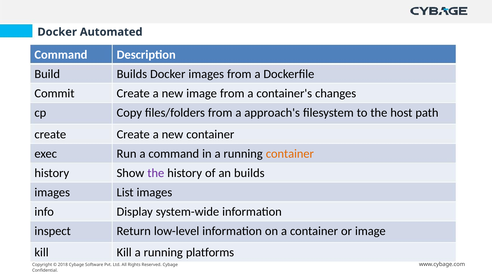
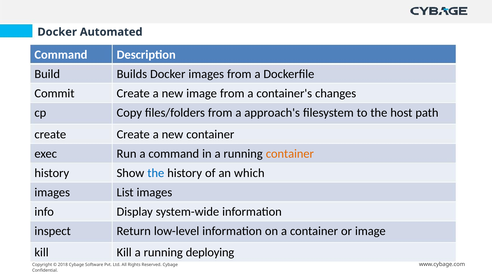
the colour: purple -> blue (156, 173)
an builds: builds -> which (249, 173)
platforms: platforms -> deploying (210, 253)
